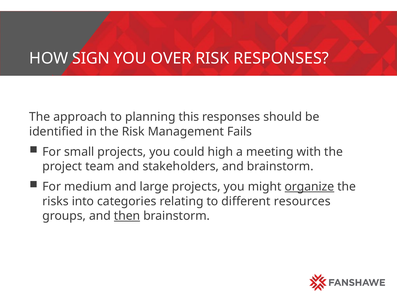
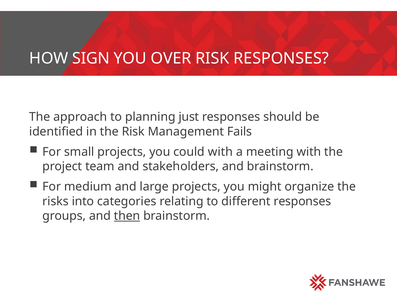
this: this -> just (189, 117)
could high: high -> with (220, 152)
organize underline: present -> none (309, 187)
different resources: resources -> responses (302, 201)
